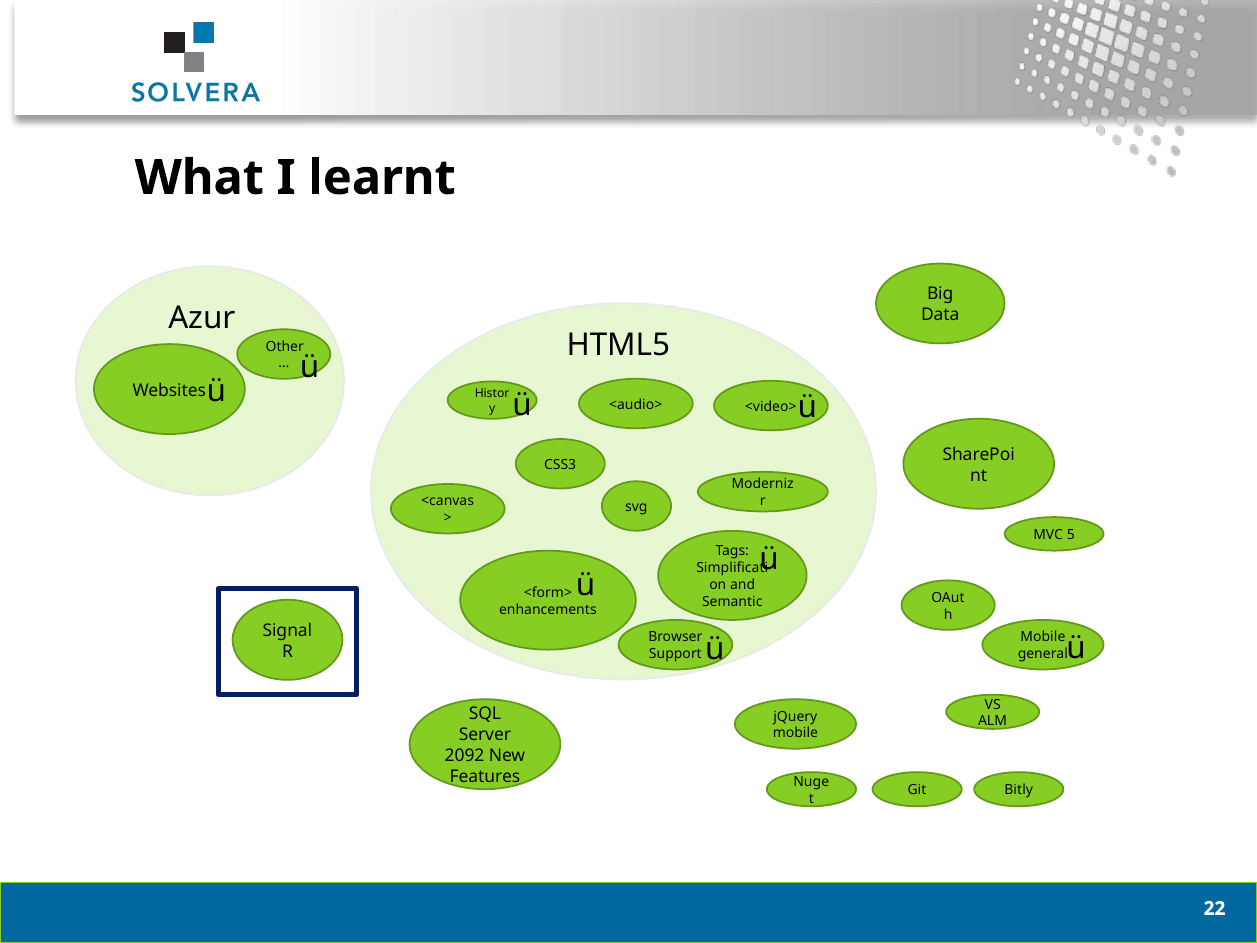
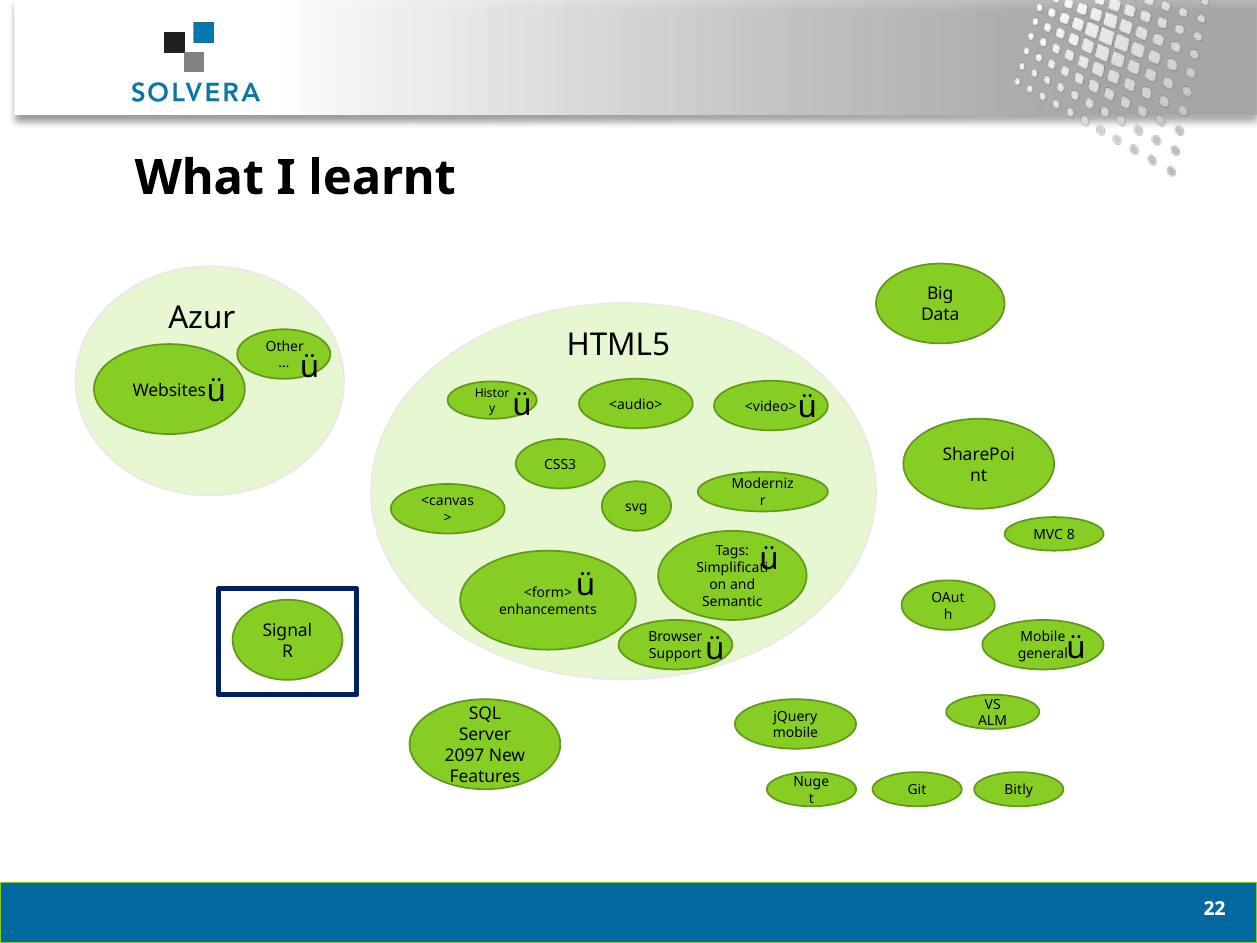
5: 5 -> 8 (1071, 535)
2092: 2092 -> 2097 (465, 756)
